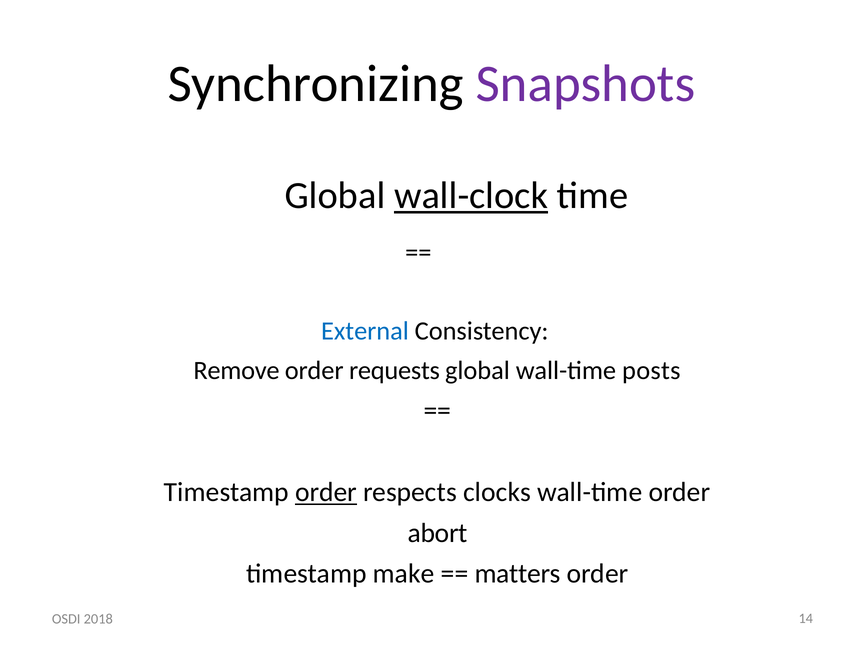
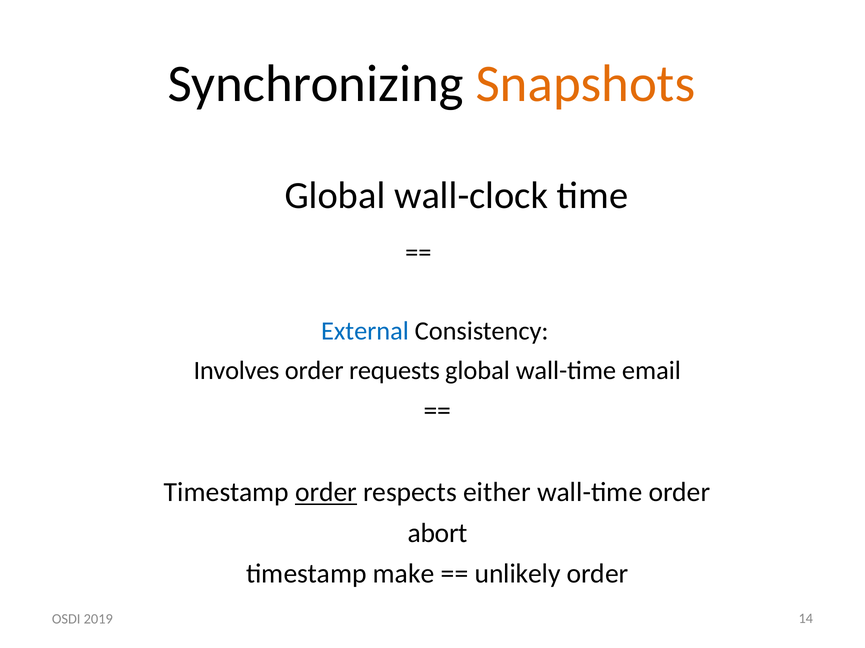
Snapshots colour: purple -> orange (586, 84)
wall-clock underline: present -> none (471, 196)
Remove: Remove -> Involves (236, 371)
posts: posts -> email (651, 371)
clocks: clocks -> either (497, 493)
matters: matters -> unlikely (518, 574)
2018: 2018 -> 2019 (98, 620)
